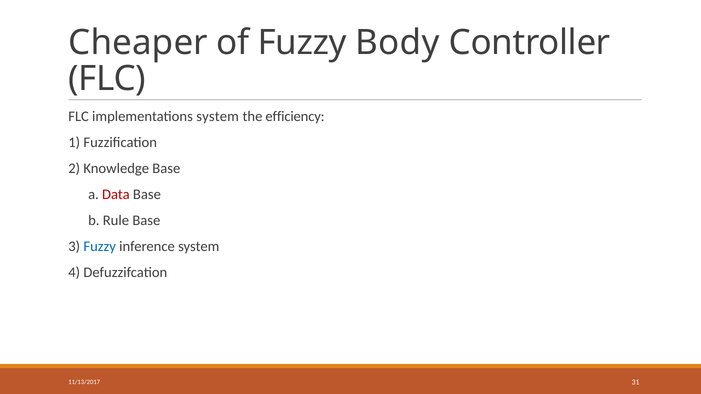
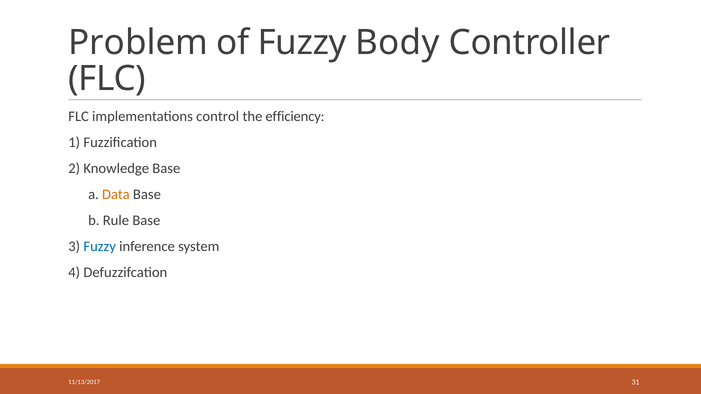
Cheaper: Cheaper -> Problem (138, 43)
implementations system: system -> control (218, 117)
Data colour: red -> orange (116, 195)
